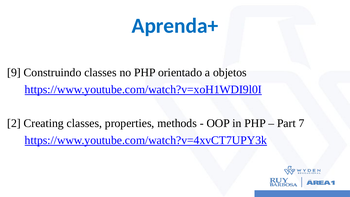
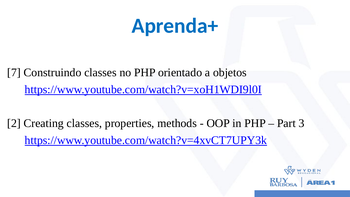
9: 9 -> 7 (14, 72)
7: 7 -> 3 (302, 123)
